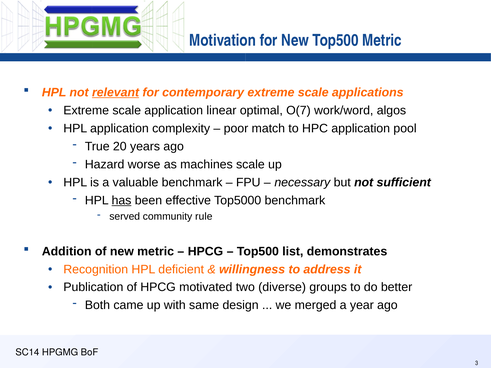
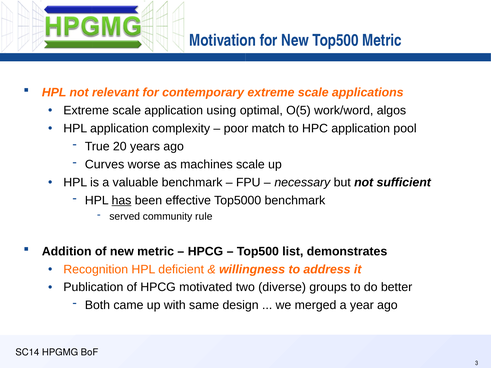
relevant underline: present -> none (116, 93)
linear: linear -> using (221, 111)
O(7: O(7 -> O(5 (298, 111)
Hazard: Hazard -> Curves (105, 164)
